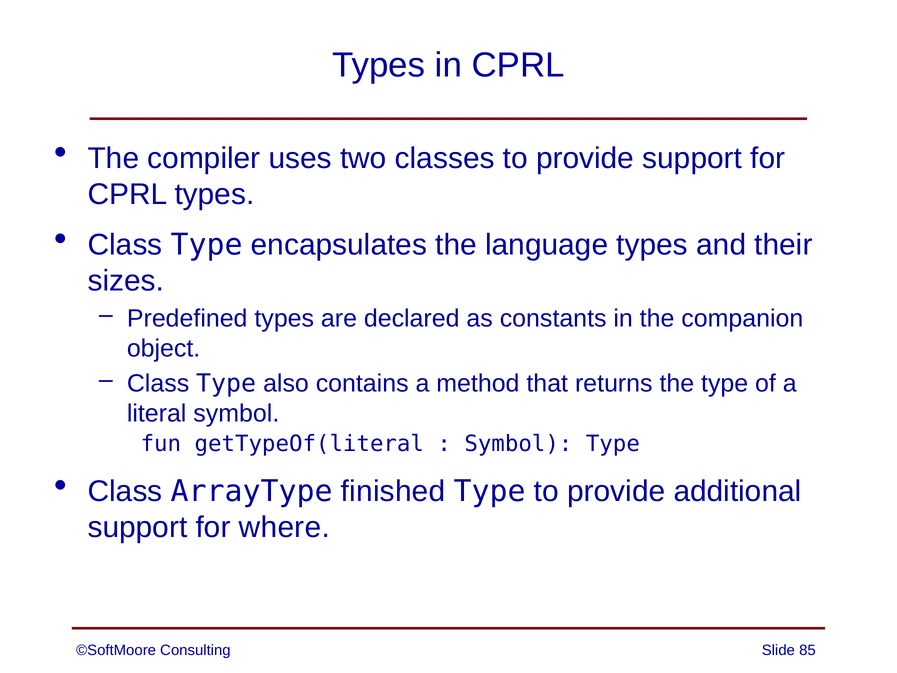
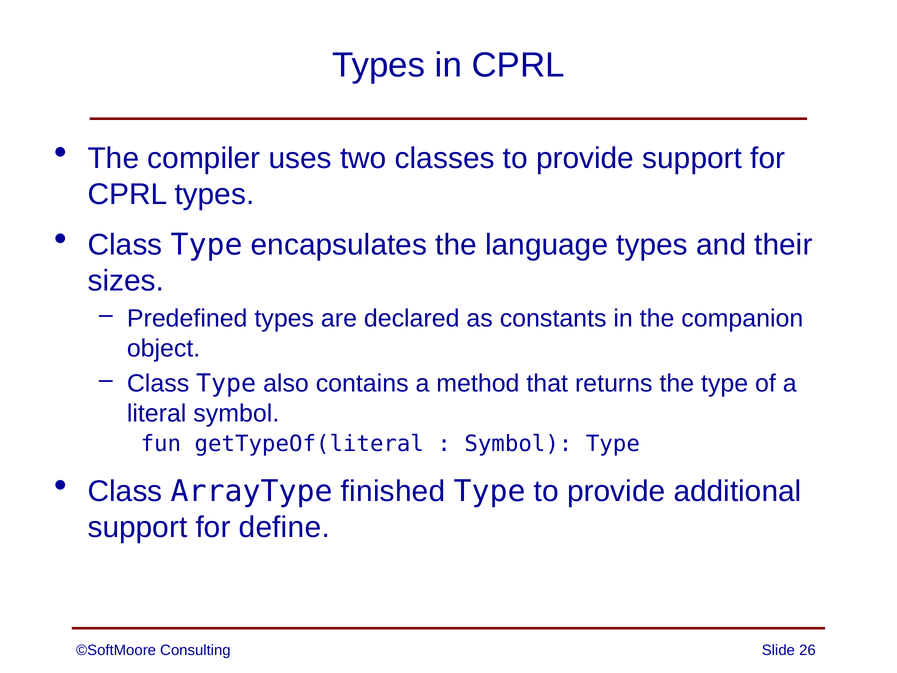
where: where -> define (284, 527)
85: 85 -> 26 (807, 650)
